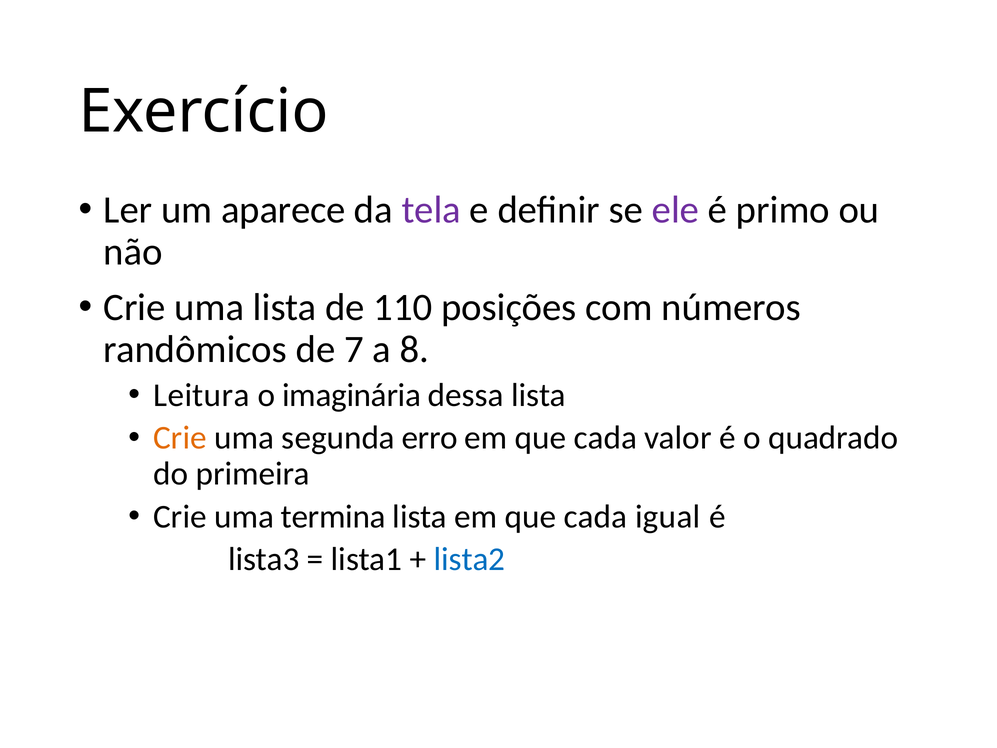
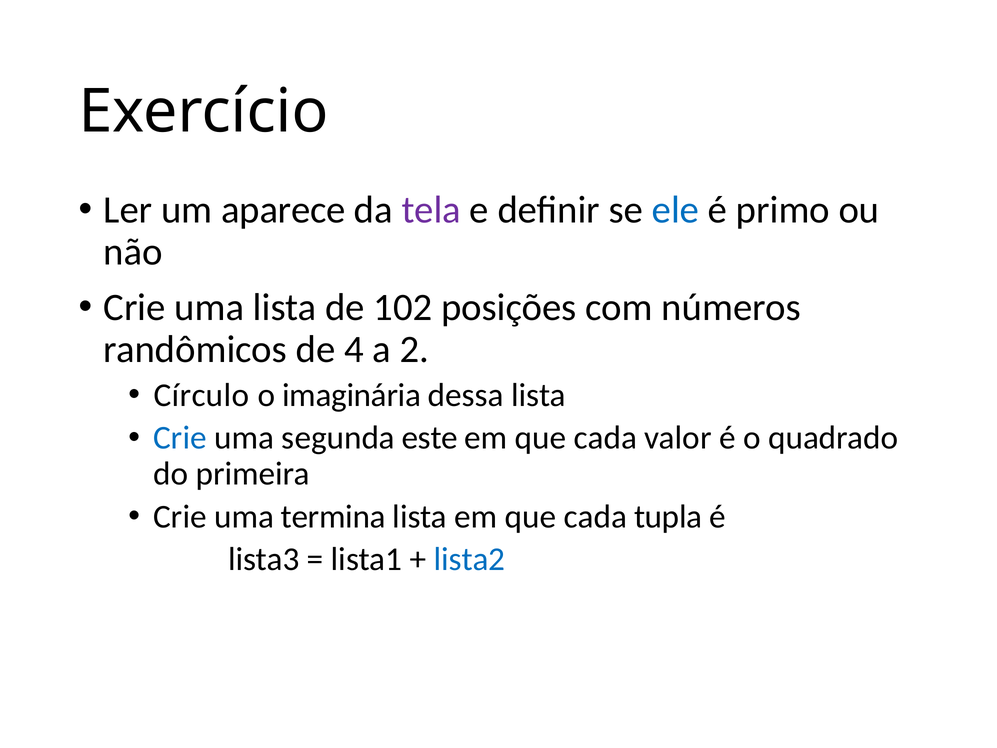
ele colour: purple -> blue (675, 210)
110: 110 -> 102 (403, 307)
7: 7 -> 4 (354, 349)
8: 8 -> 2 (414, 349)
Leitura: Leitura -> Círculo (201, 395)
Crie colour: orange -> blue (180, 438)
erro: erro -> este (430, 438)
igual: igual -> tupla (668, 516)
